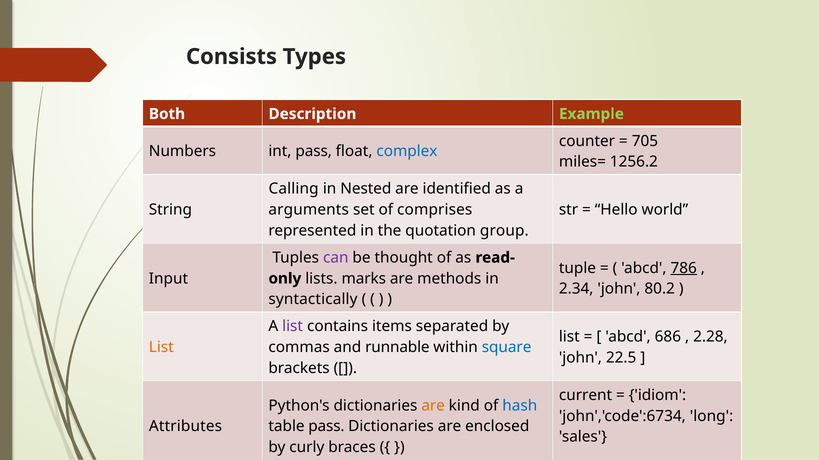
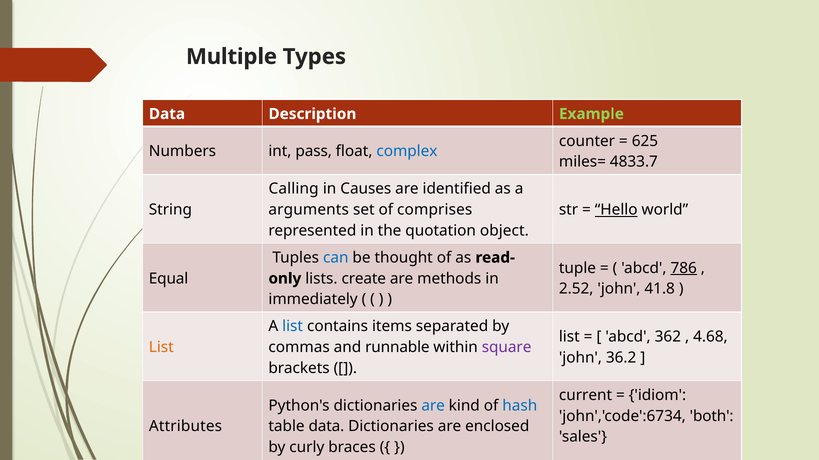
Consists: Consists -> Multiple (231, 57)
Both: Both -> Data (167, 114)
705: 705 -> 625 (645, 141)
1256.2: 1256.2 -> 4833.7 (634, 162)
Nested: Nested -> Causes (366, 189)
Hello underline: none -> present (616, 210)
group: group -> object (504, 231)
can colour: purple -> blue (336, 258)
Input: Input -> Equal (169, 279)
marks: marks -> create (364, 279)
2.34: 2.34 -> 2.52 (576, 289)
80.2: 80.2 -> 41.8 (660, 289)
syntactically: syntactically -> immediately (313, 300)
list colour: purple -> blue (293, 327)
686: 686 -> 362 (668, 337)
2.28: 2.28 -> 4.68 (710, 337)
square colour: blue -> purple (507, 348)
22.5: 22.5 -> 36.2 (621, 358)
are colour: orange -> blue (433, 406)
long: long -> both (712, 417)
table pass: pass -> data (326, 427)
